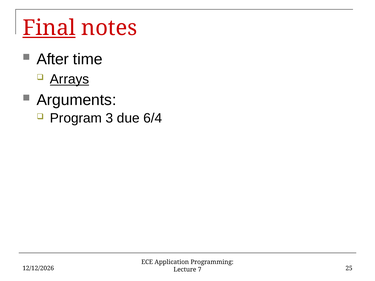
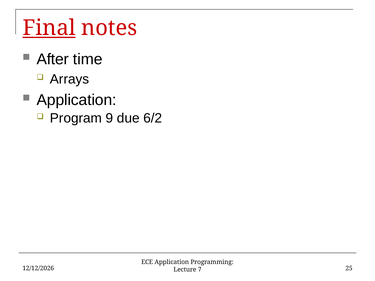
Arrays underline: present -> none (70, 79)
Arguments: Arguments -> Application (77, 100)
3: 3 -> 9 (109, 118)
6/4: 6/4 -> 6/2 (153, 118)
